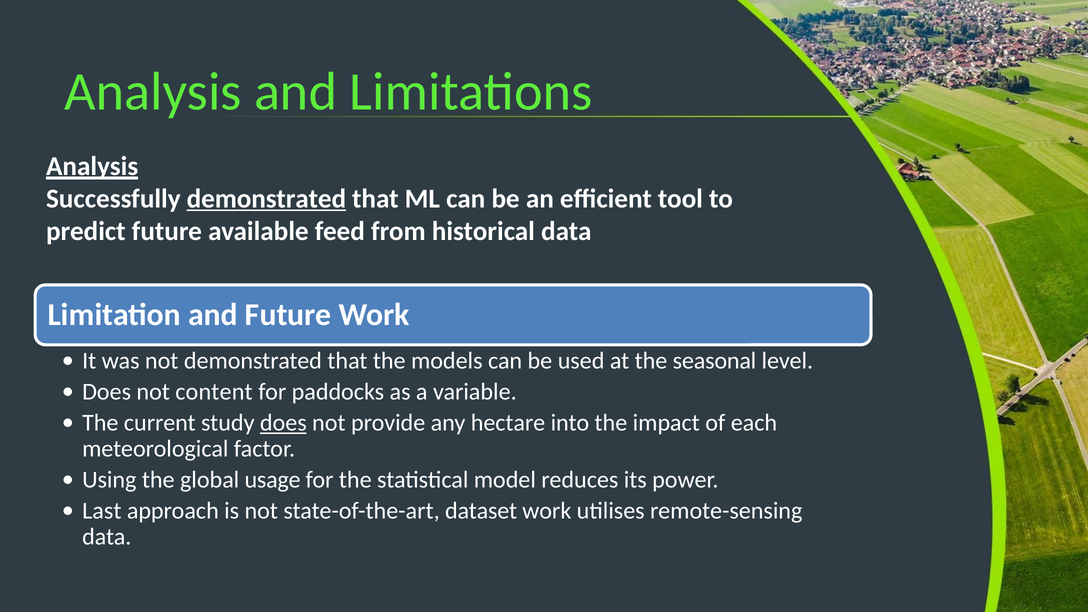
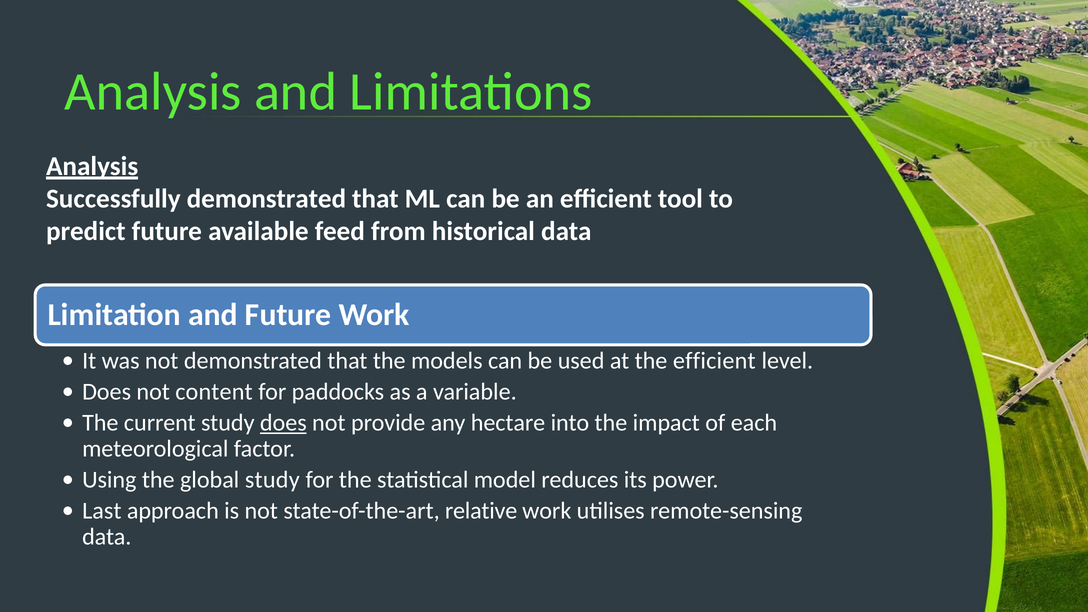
demonstrated underline: present -> none (266, 199)
the seasonal: seasonal -> efficient (714, 361)
global usage: usage -> study (272, 480)
dataset: dataset -> relative (481, 511)
